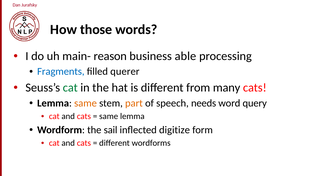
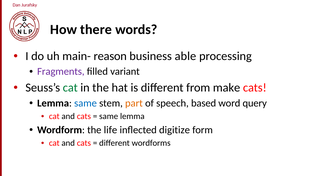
those: those -> there (96, 30)
Fragments colour: blue -> purple (61, 72)
querer: querer -> variant (125, 72)
many: many -> make (227, 88)
same colour: orange -> blue (86, 104)
needs: needs -> based (204, 104)
sail: sail -> life (110, 130)
